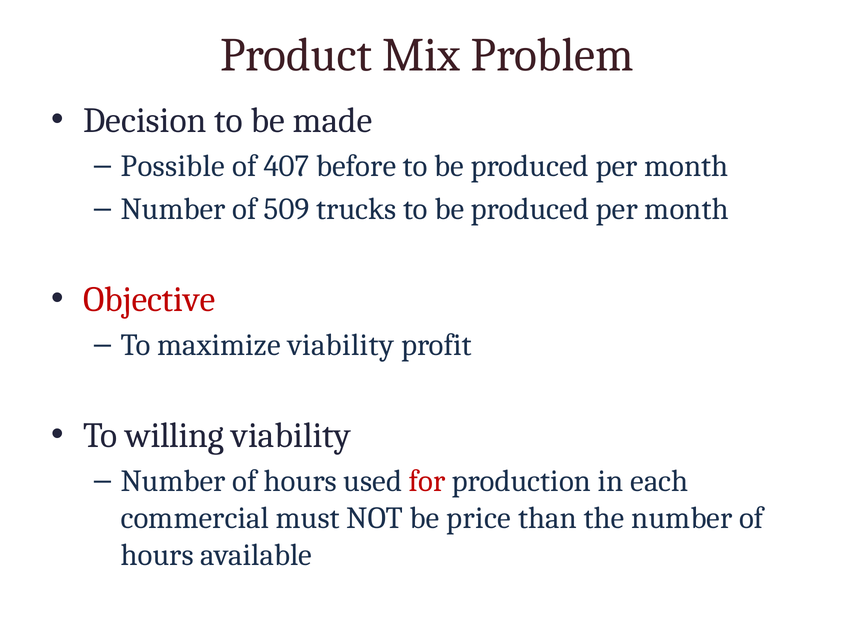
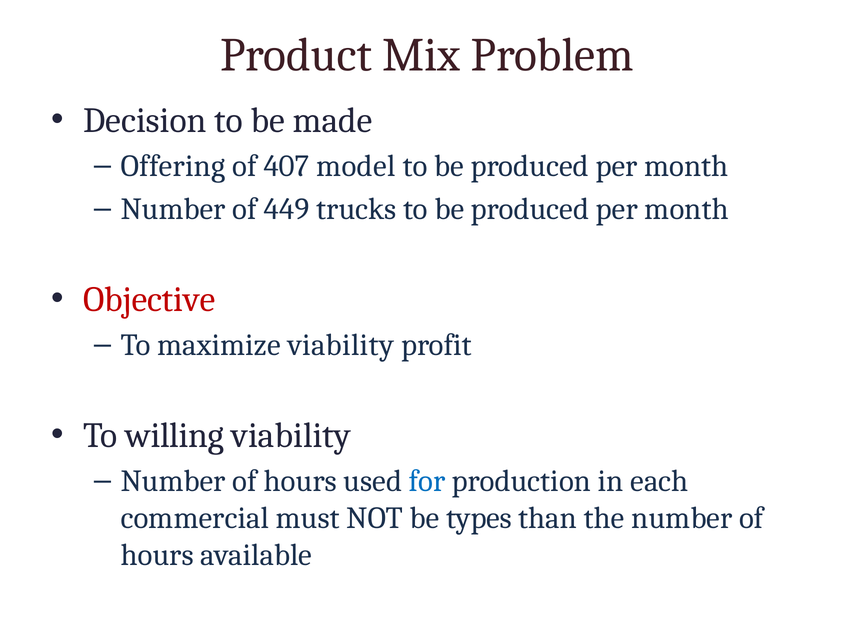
Possible: Possible -> Offering (173, 166)
before: before -> model (356, 166)
509: 509 -> 449 (287, 209)
for colour: red -> blue (427, 482)
price: price -> types (479, 519)
